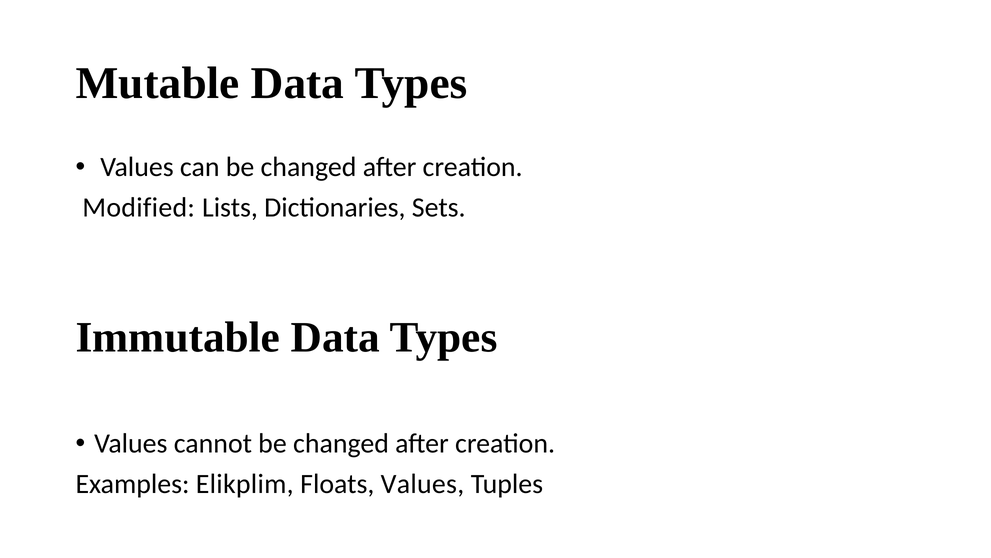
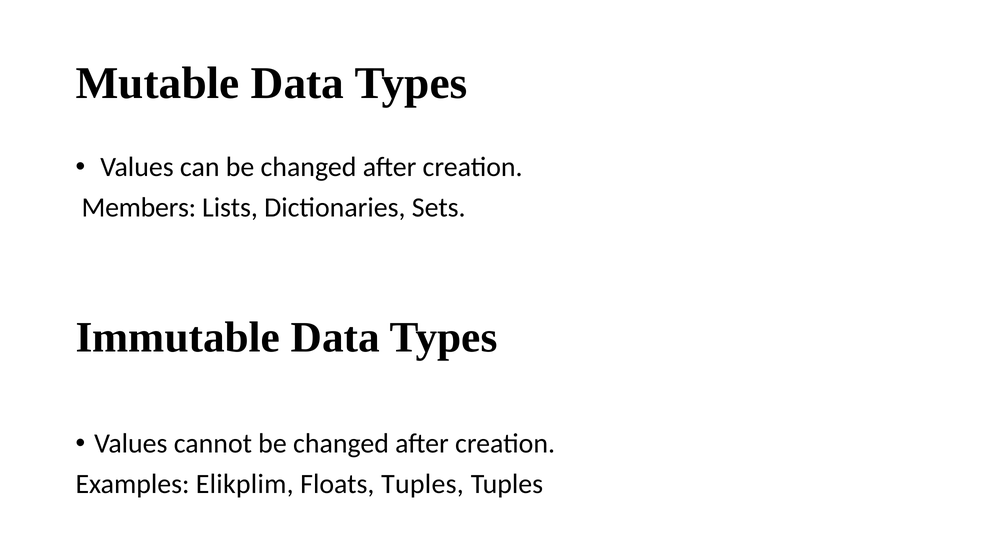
Modified: Modified -> Members (139, 207)
Floats Values: Values -> Tuples (422, 484)
